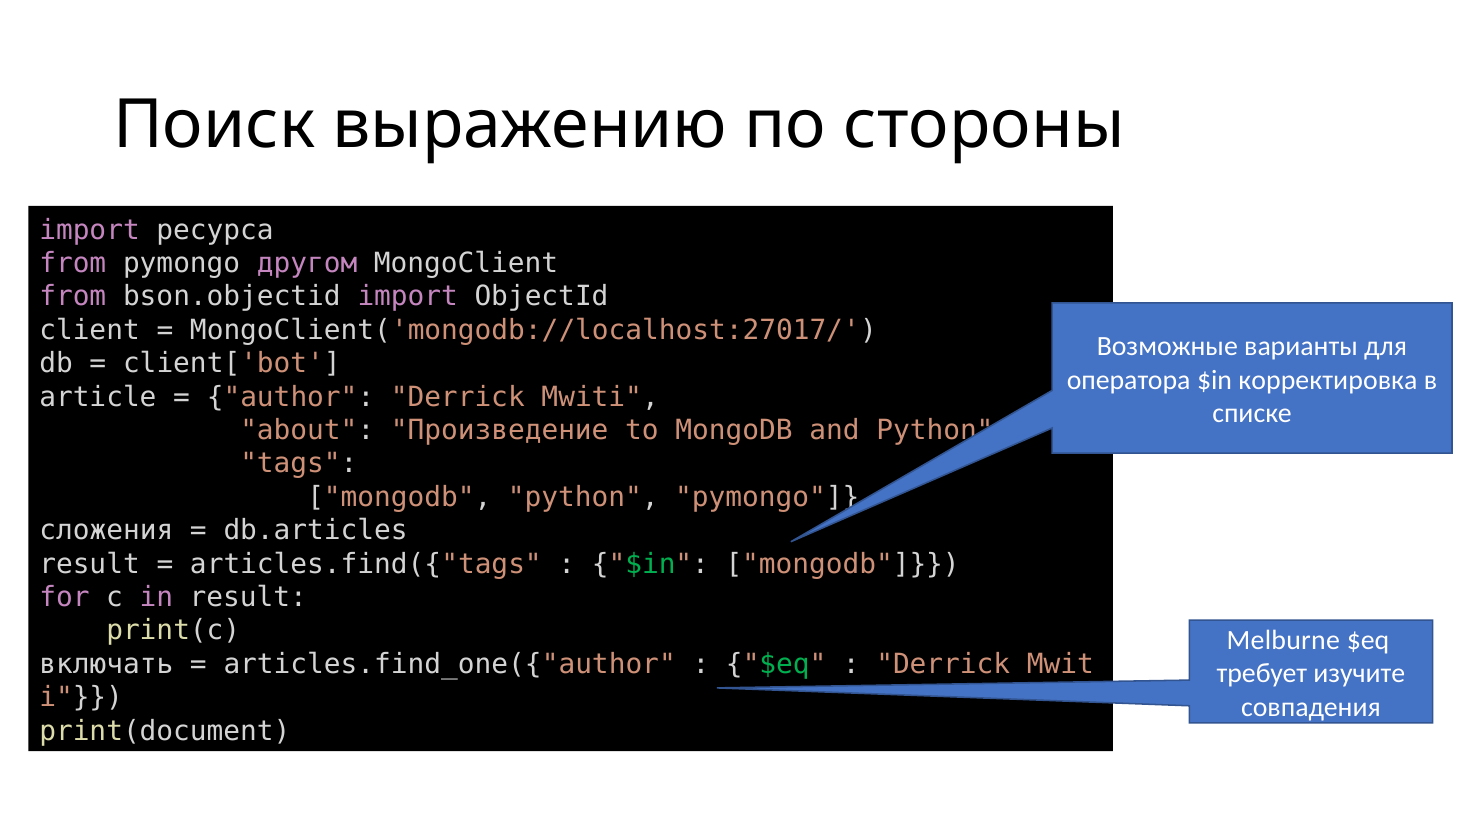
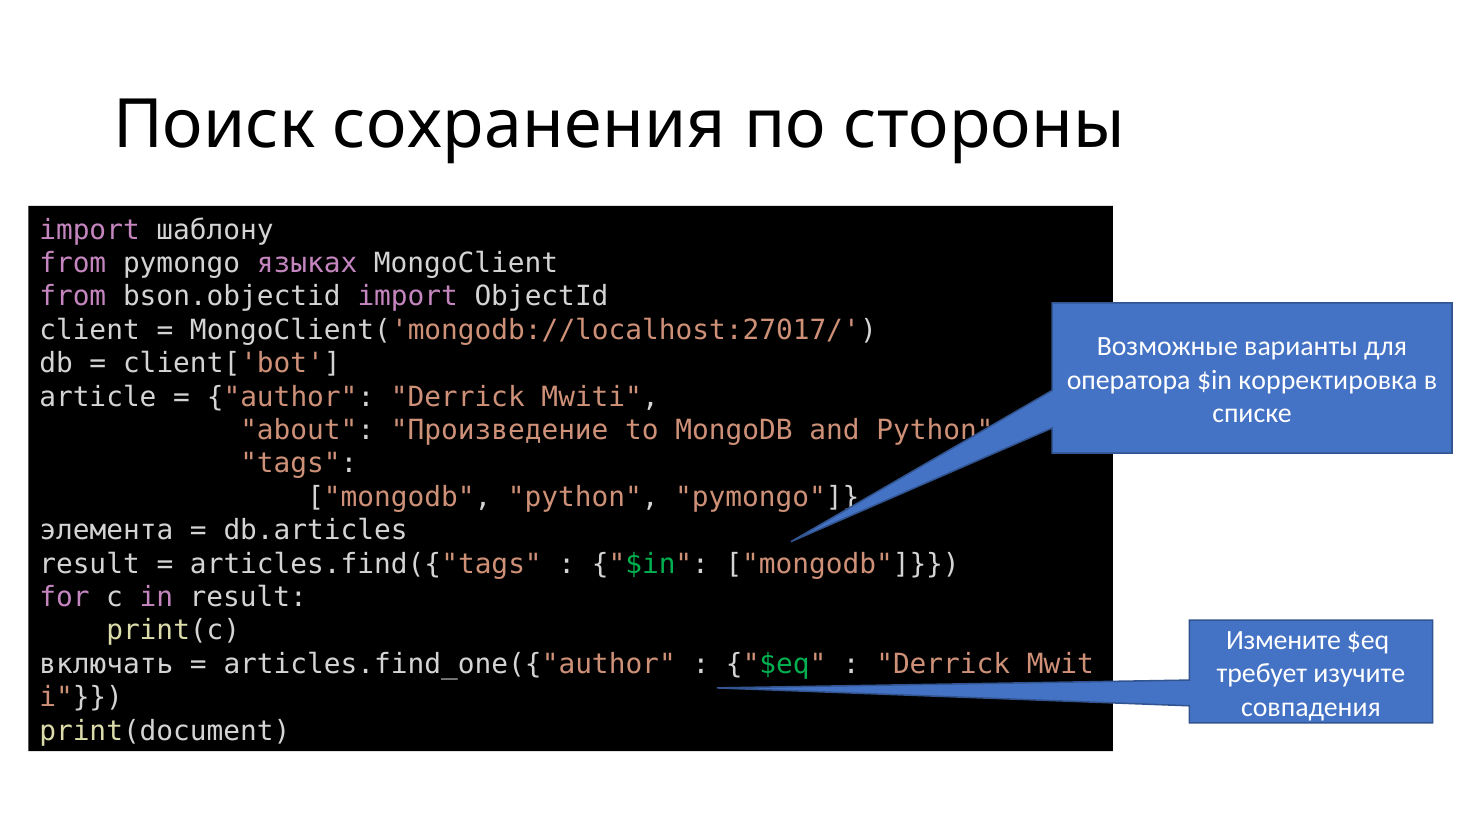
выражению: выражению -> сохранения (529, 125)
ресурса: ресурса -> шаблону (215, 230)
другом: другом -> языках (307, 263)
сложения: сложения -> элемента (106, 530)
Melburne: Melburne -> Измените (1284, 640)
